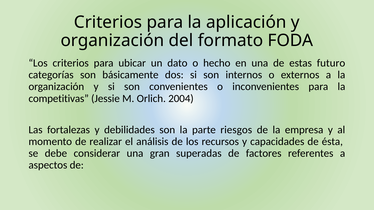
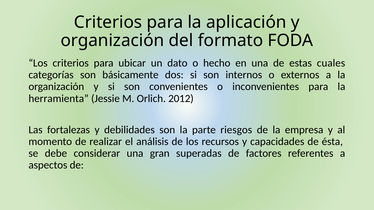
futuro: futuro -> cuales (331, 63)
competitivas: competitivas -> herramienta (59, 99)
2004: 2004 -> 2012 (181, 99)
